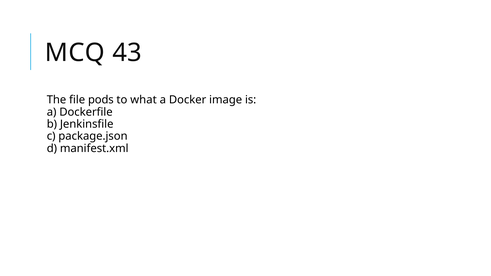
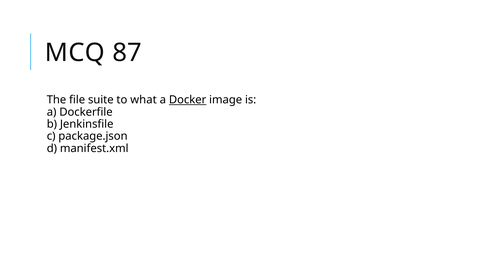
43: 43 -> 87 (127, 53)
pods: pods -> suite (101, 100)
Docker underline: none -> present (188, 100)
